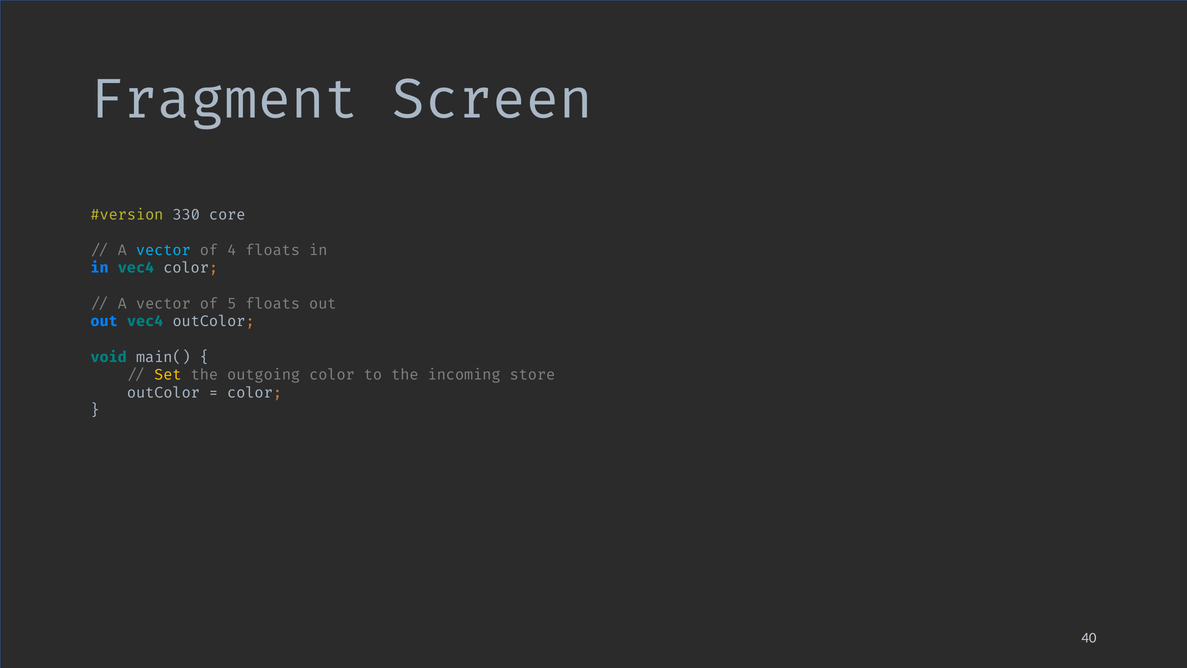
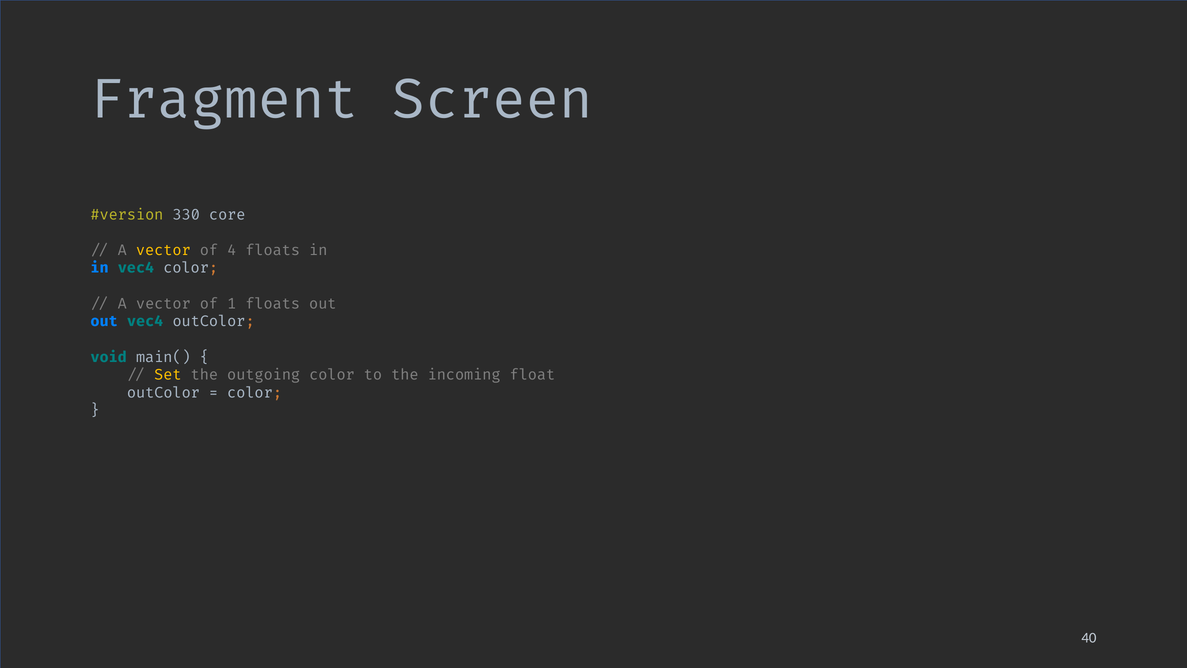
vector colour: light blue -> yellow (163, 250)
5: 5 -> 1 (232, 304)
store: store -> float (532, 375)
